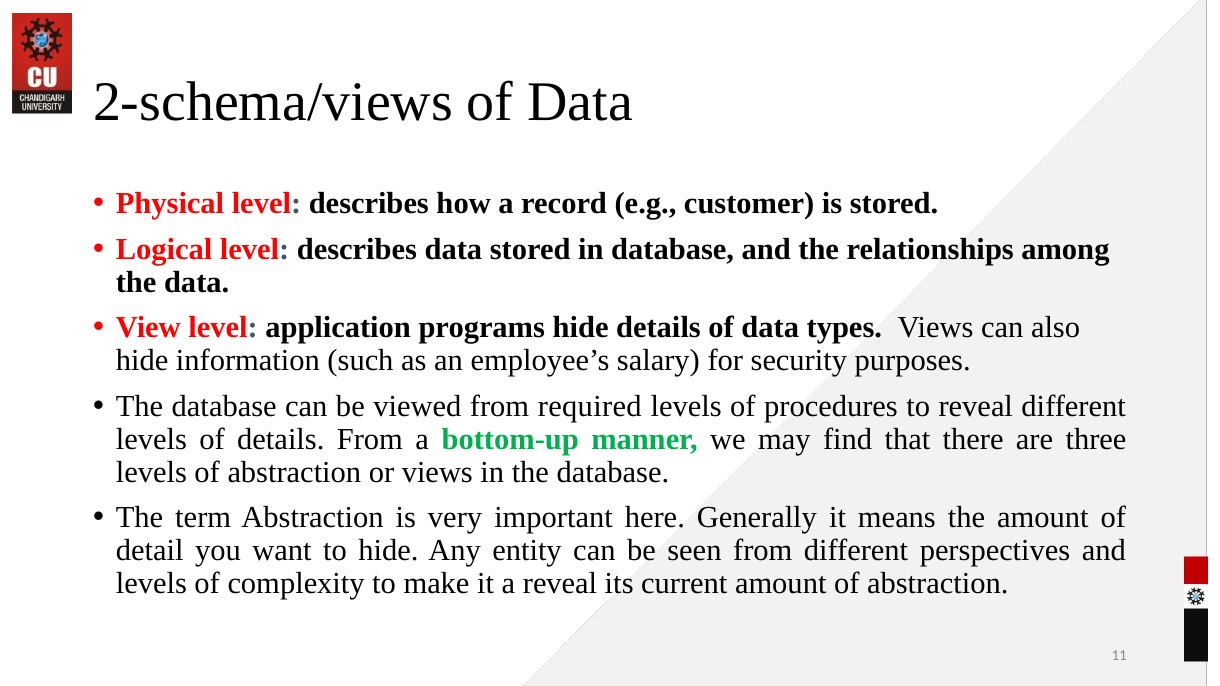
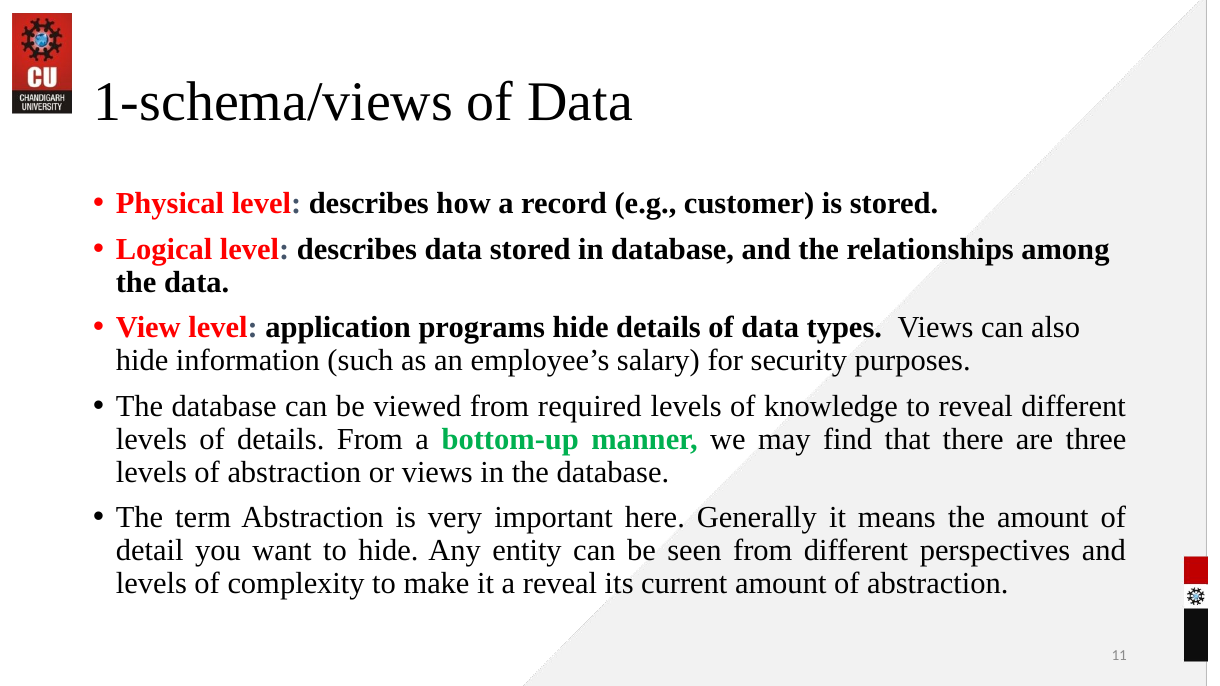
2-schema/views: 2-schema/views -> 1-schema/views (273, 102)
procedures: procedures -> knowledge (831, 406)
